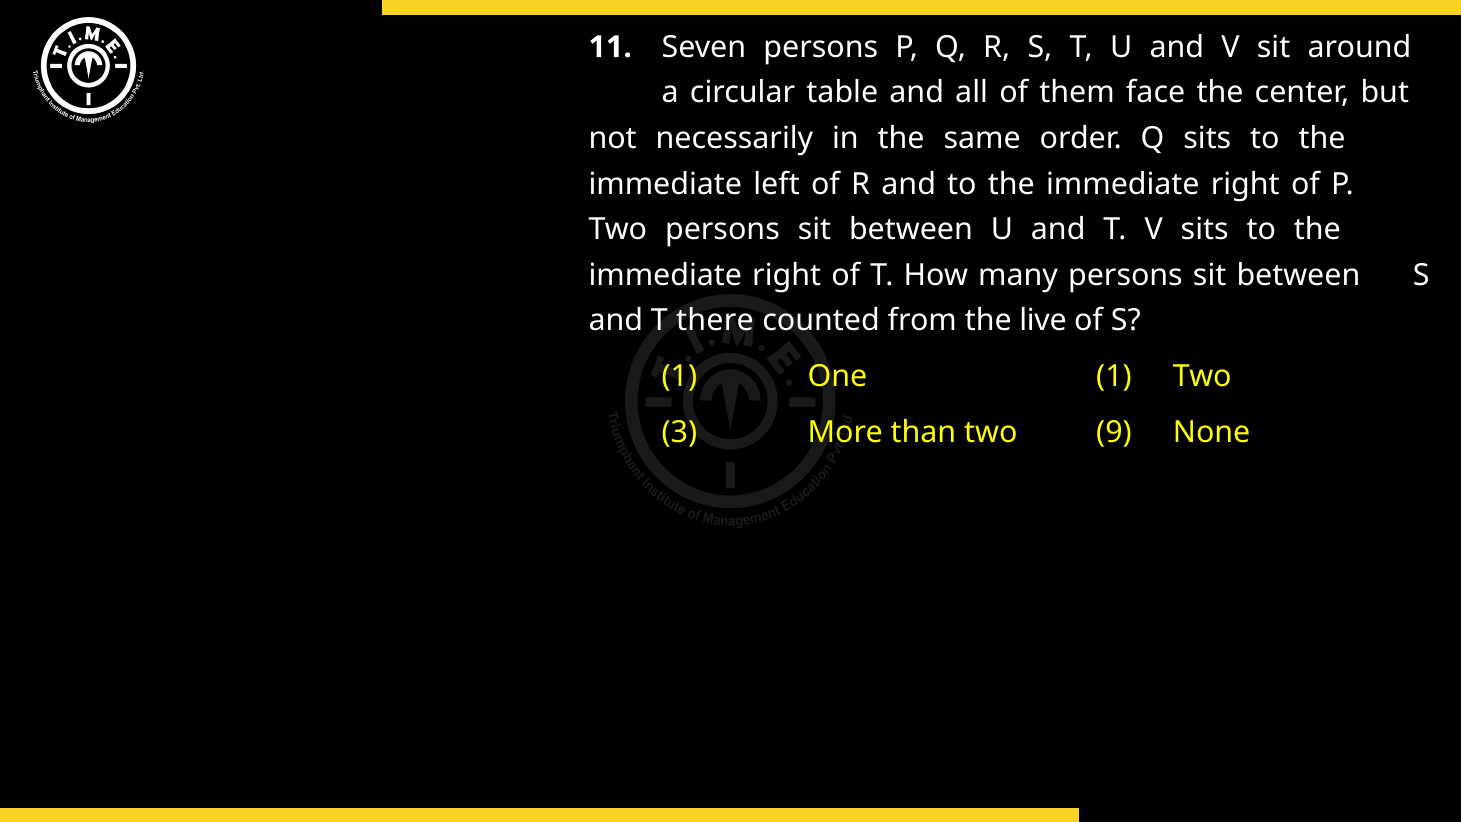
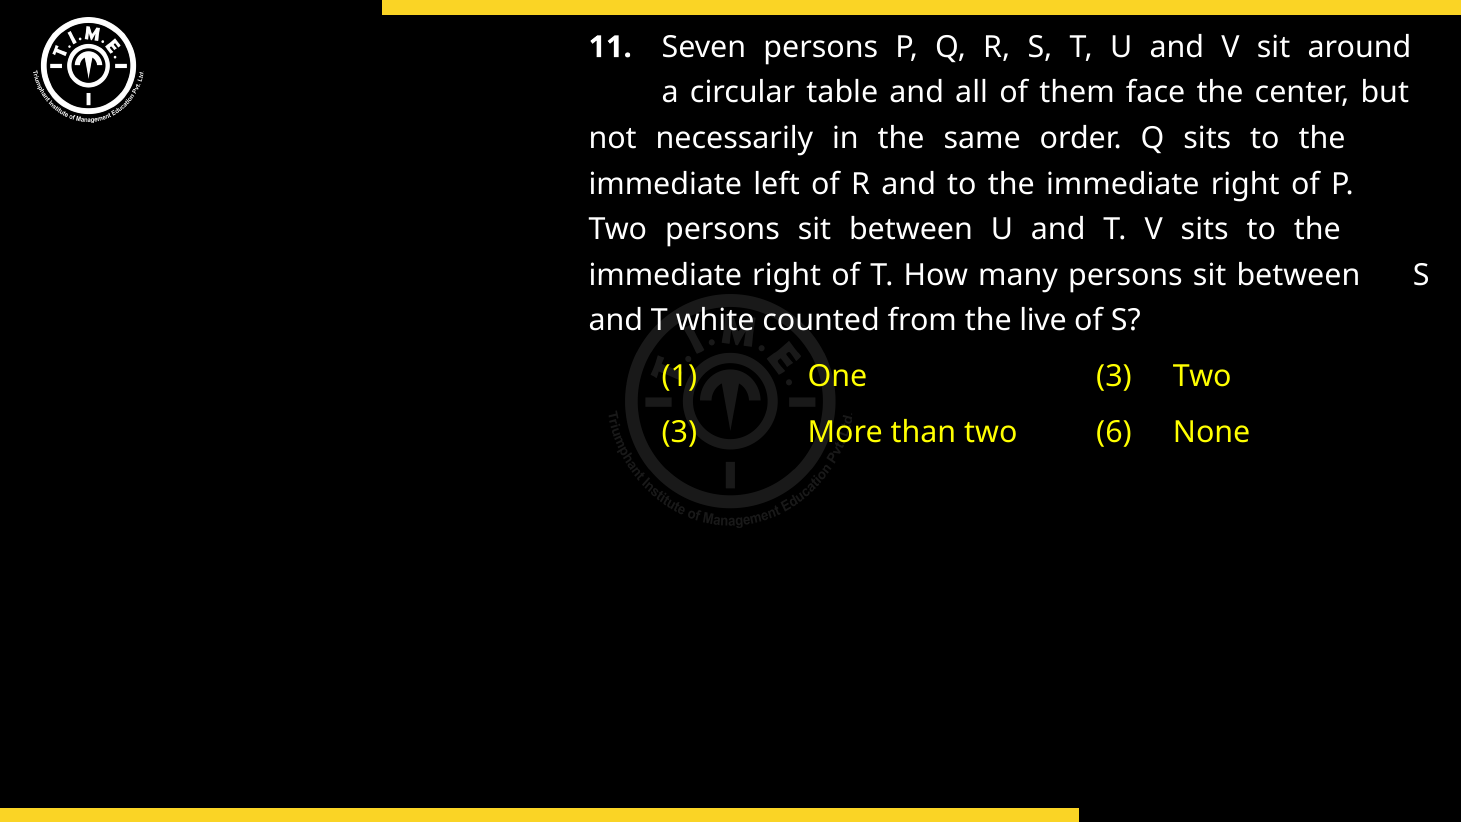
there: there -> white (715, 321)
One 1: 1 -> 3 (1114, 377)
9: 9 -> 6 (1114, 432)
